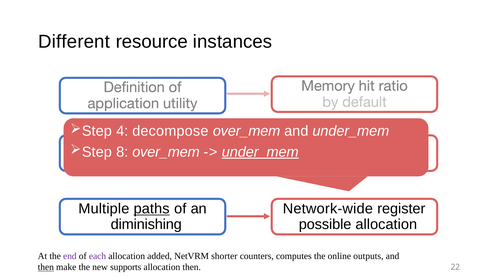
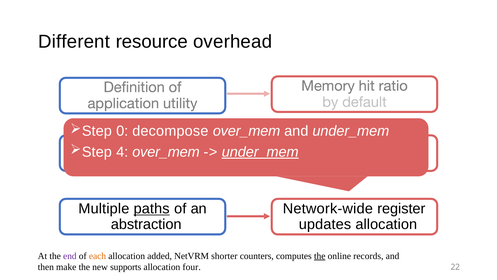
instances: instances -> overhead (233, 42)
4: 4 -> 0 (122, 131)
8: 8 -> 4 (122, 152)
diminishing: diminishing -> abstraction (146, 224)
possible: possible -> updates (325, 224)
each colour: purple -> orange (97, 256)
the underline: none -> present (320, 256)
outputs: outputs -> records (368, 256)
then underline: present -> none (46, 267)
allocation then: then -> four (192, 267)
